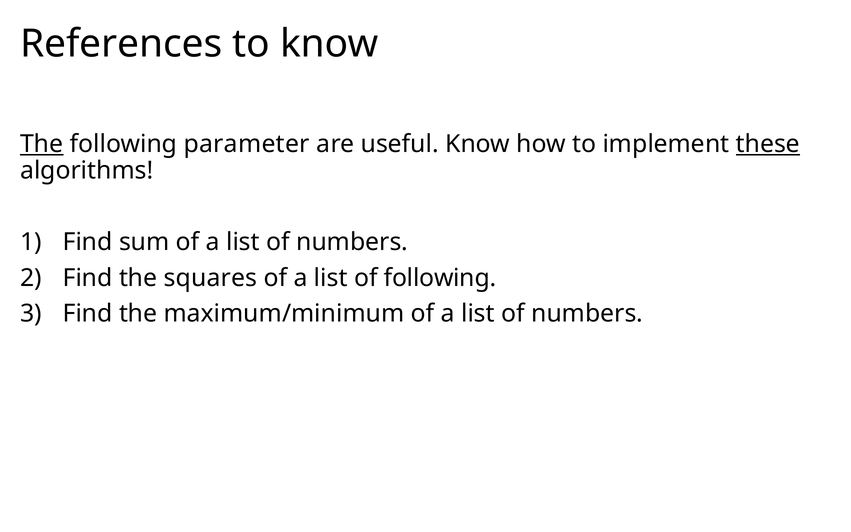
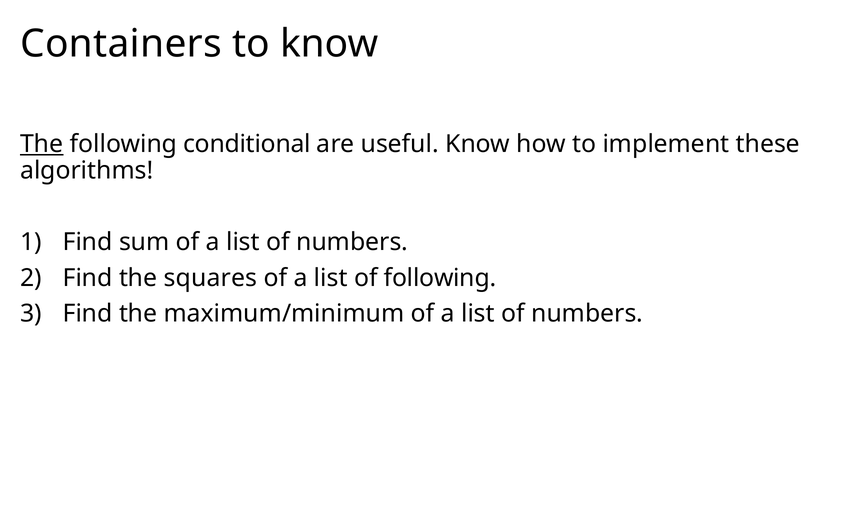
References: References -> Containers (121, 44)
parameter: parameter -> conditional (247, 144)
these underline: present -> none (768, 144)
